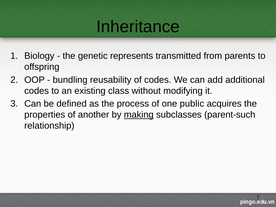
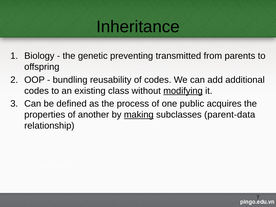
represents: represents -> preventing (132, 56)
modifying underline: none -> present (183, 91)
parent-such: parent-such -> parent-data (230, 115)
